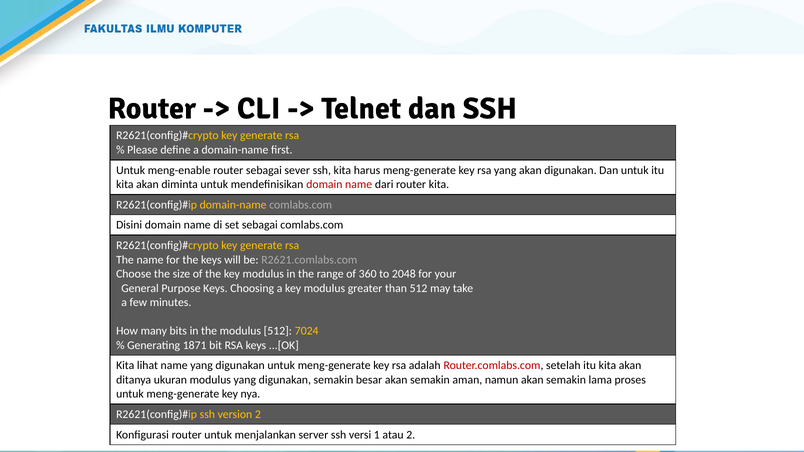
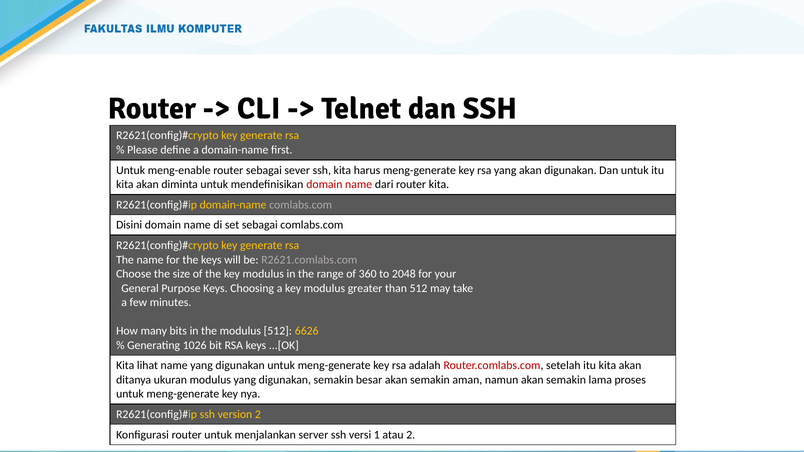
7024: 7024 -> 6626 (307, 331)
1871: 1871 -> 1026 (195, 345)
